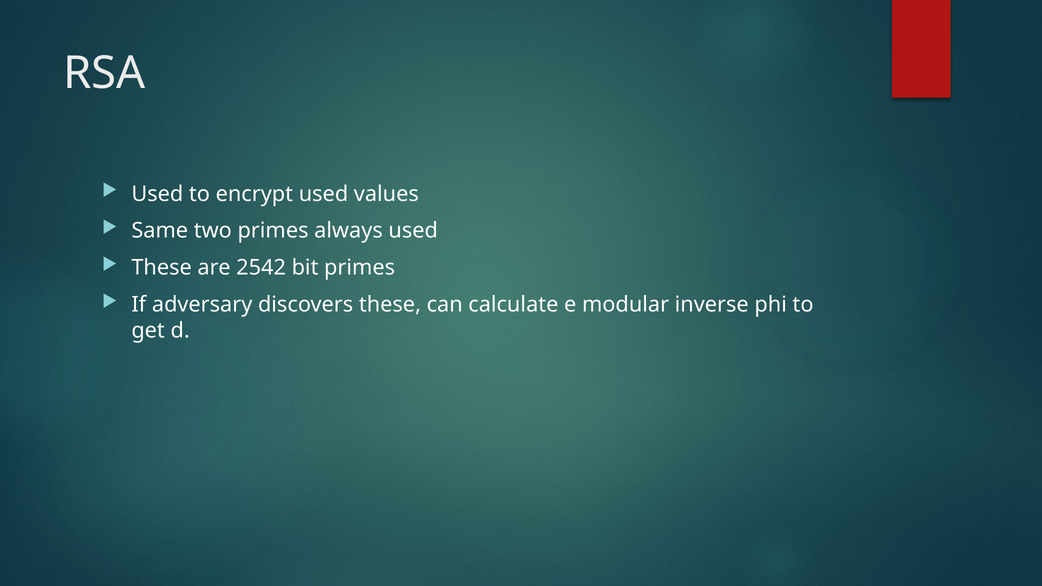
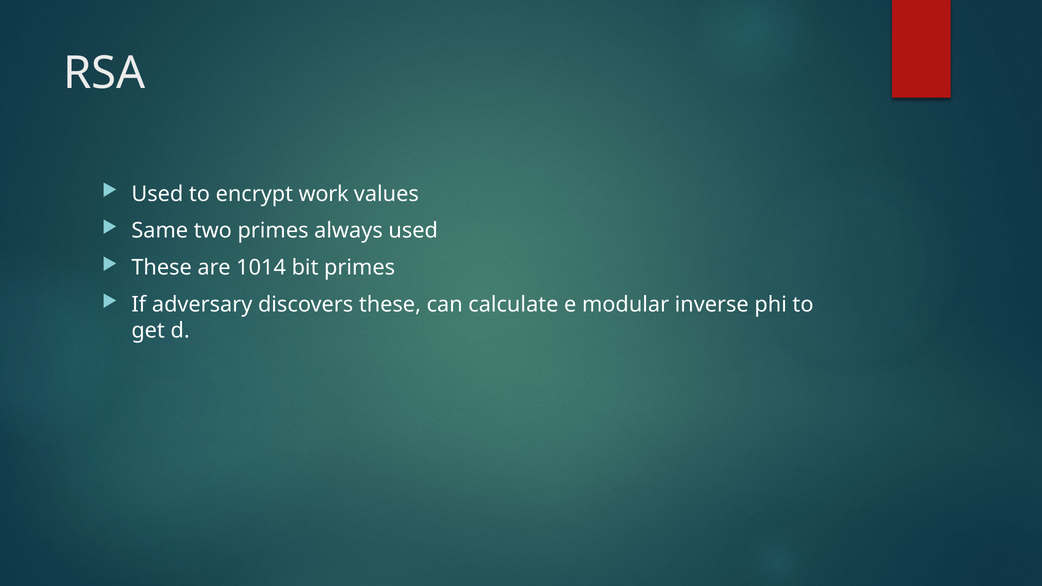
encrypt used: used -> work (324, 194)
2542: 2542 -> 1014 (261, 268)
